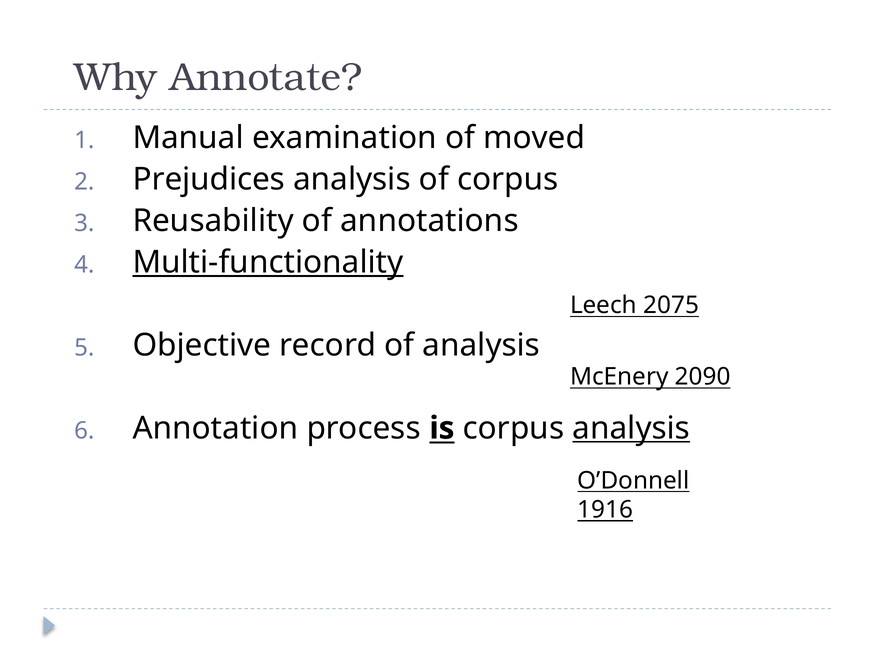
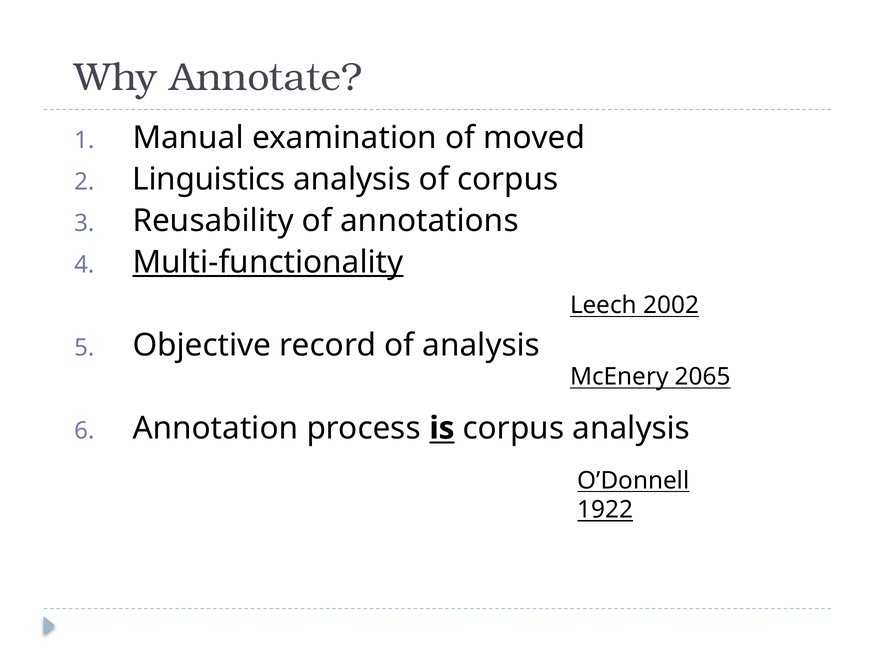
Prejudices: Prejudices -> Linguistics (209, 179)
2075: 2075 -> 2002 (671, 305)
2090: 2090 -> 2065 (703, 376)
analysis underline: present -> none (631, 428)
1916: 1916 -> 1922 (605, 509)
